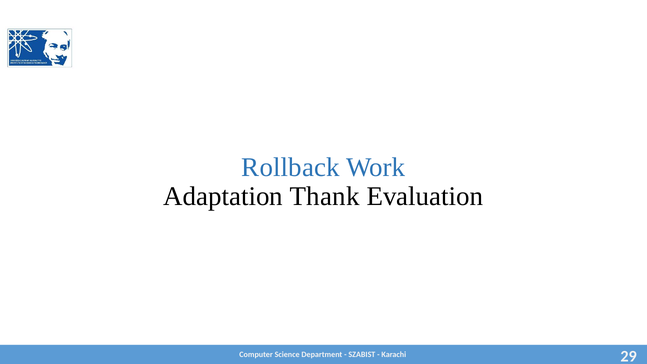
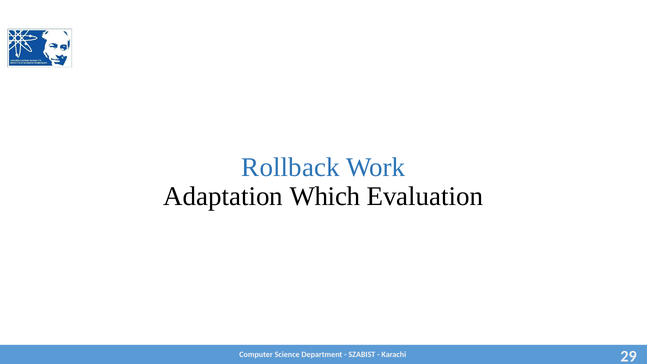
Thank: Thank -> Which (325, 196)
